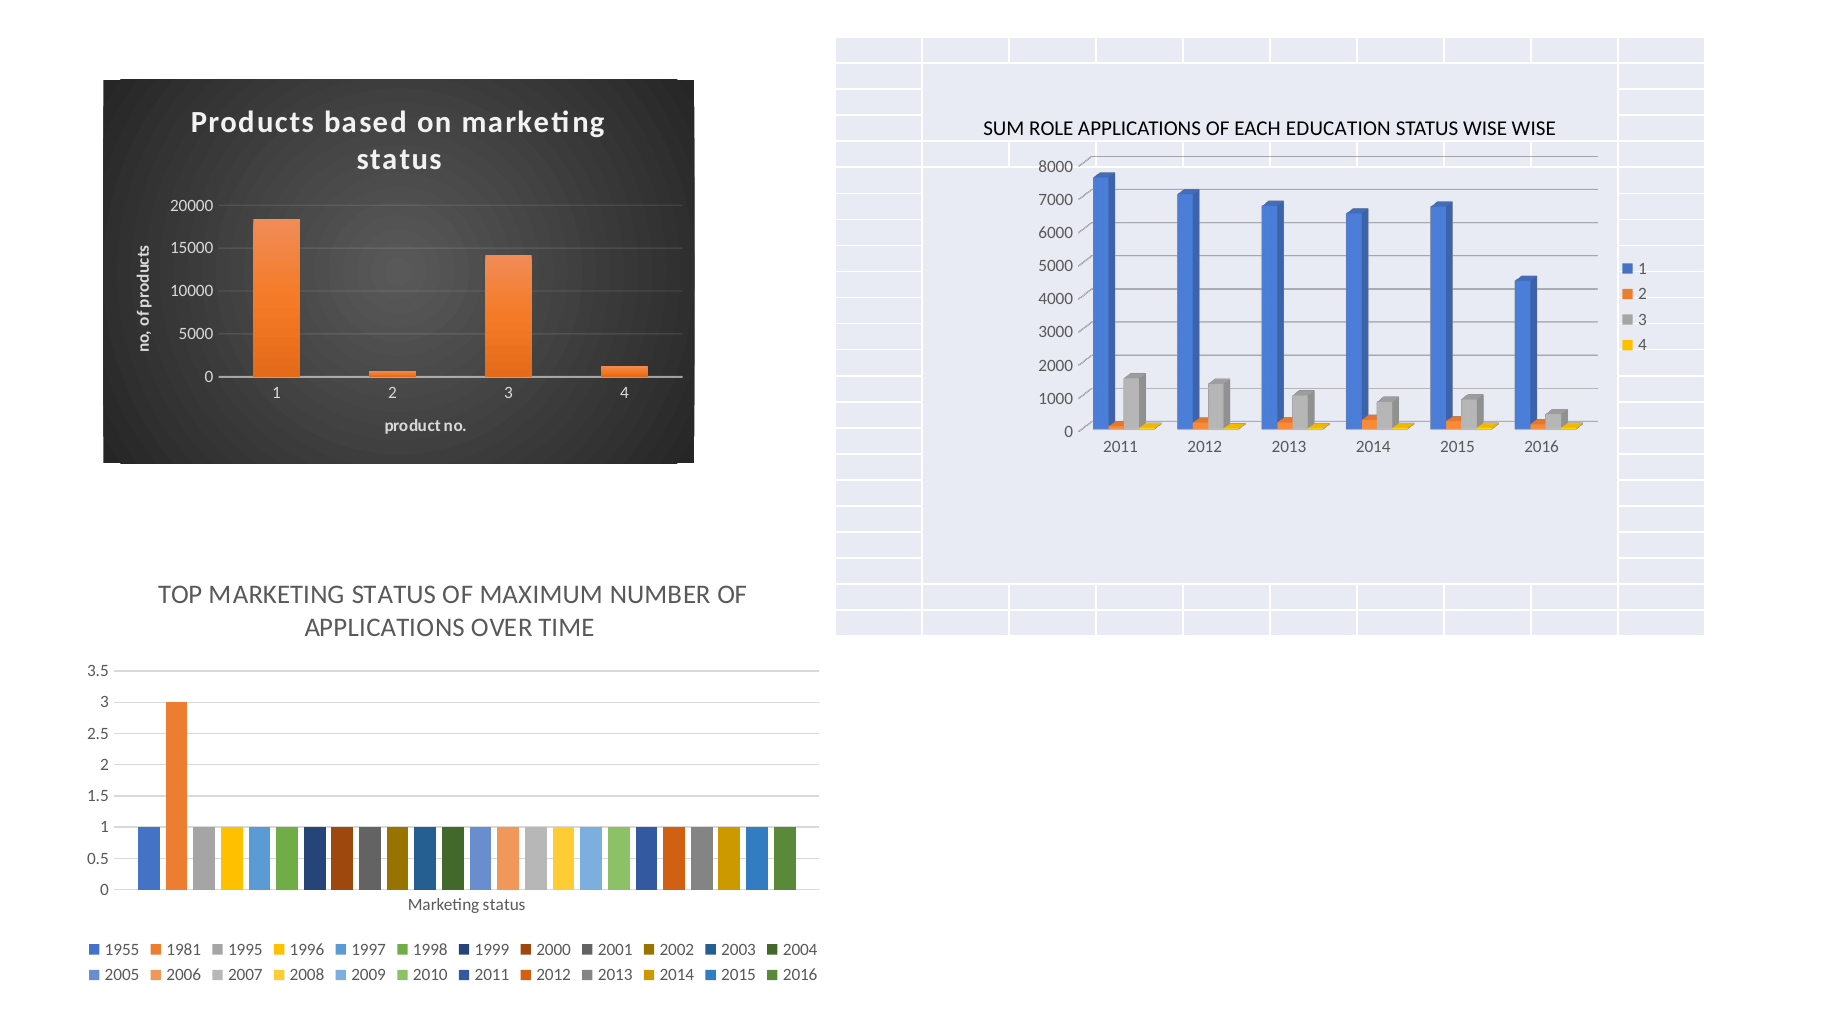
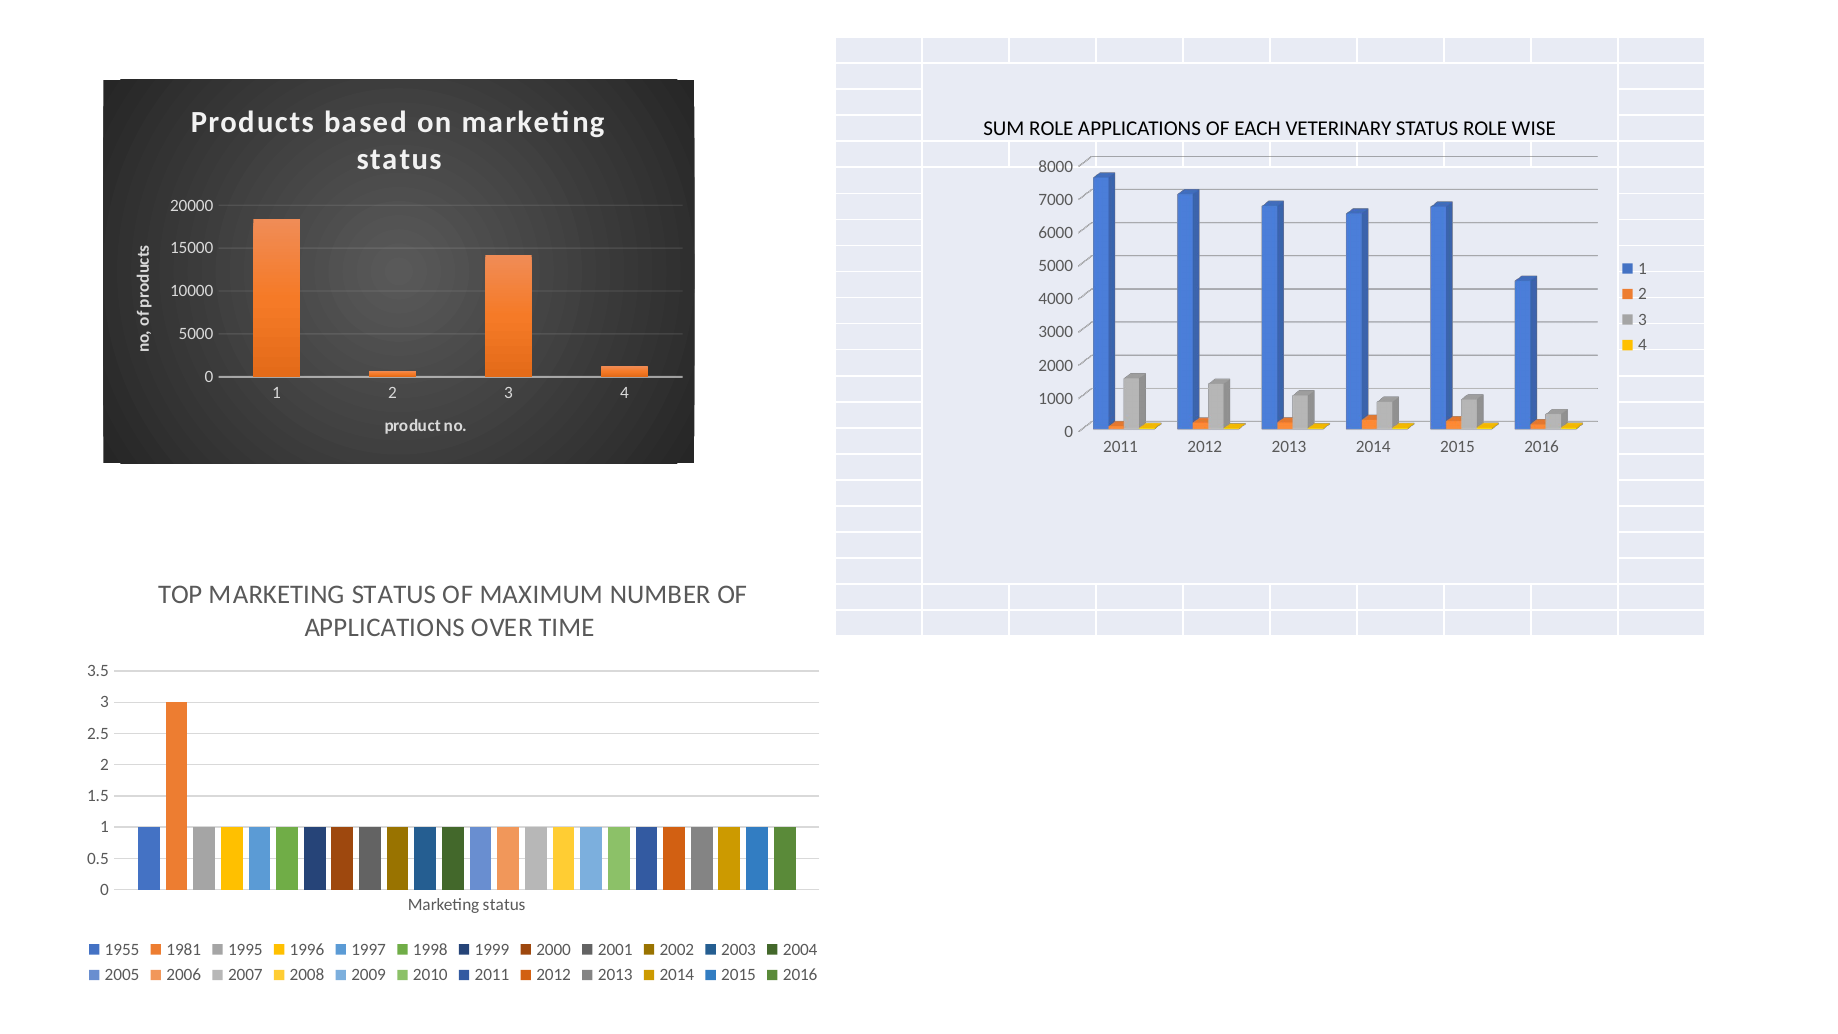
EDUCATION: EDUCATION -> VETERINARY (1338, 129)
STATUS WISE: WISE -> ROLE (1485, 129)
